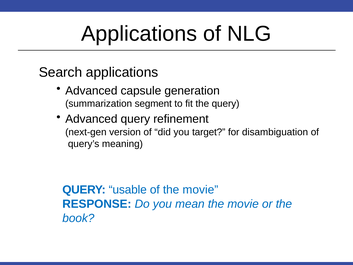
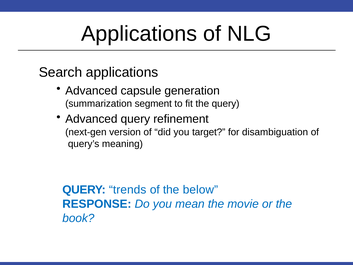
usable: usable -> trends (128, 190)
of the movie: movie -> below (200, 190)
